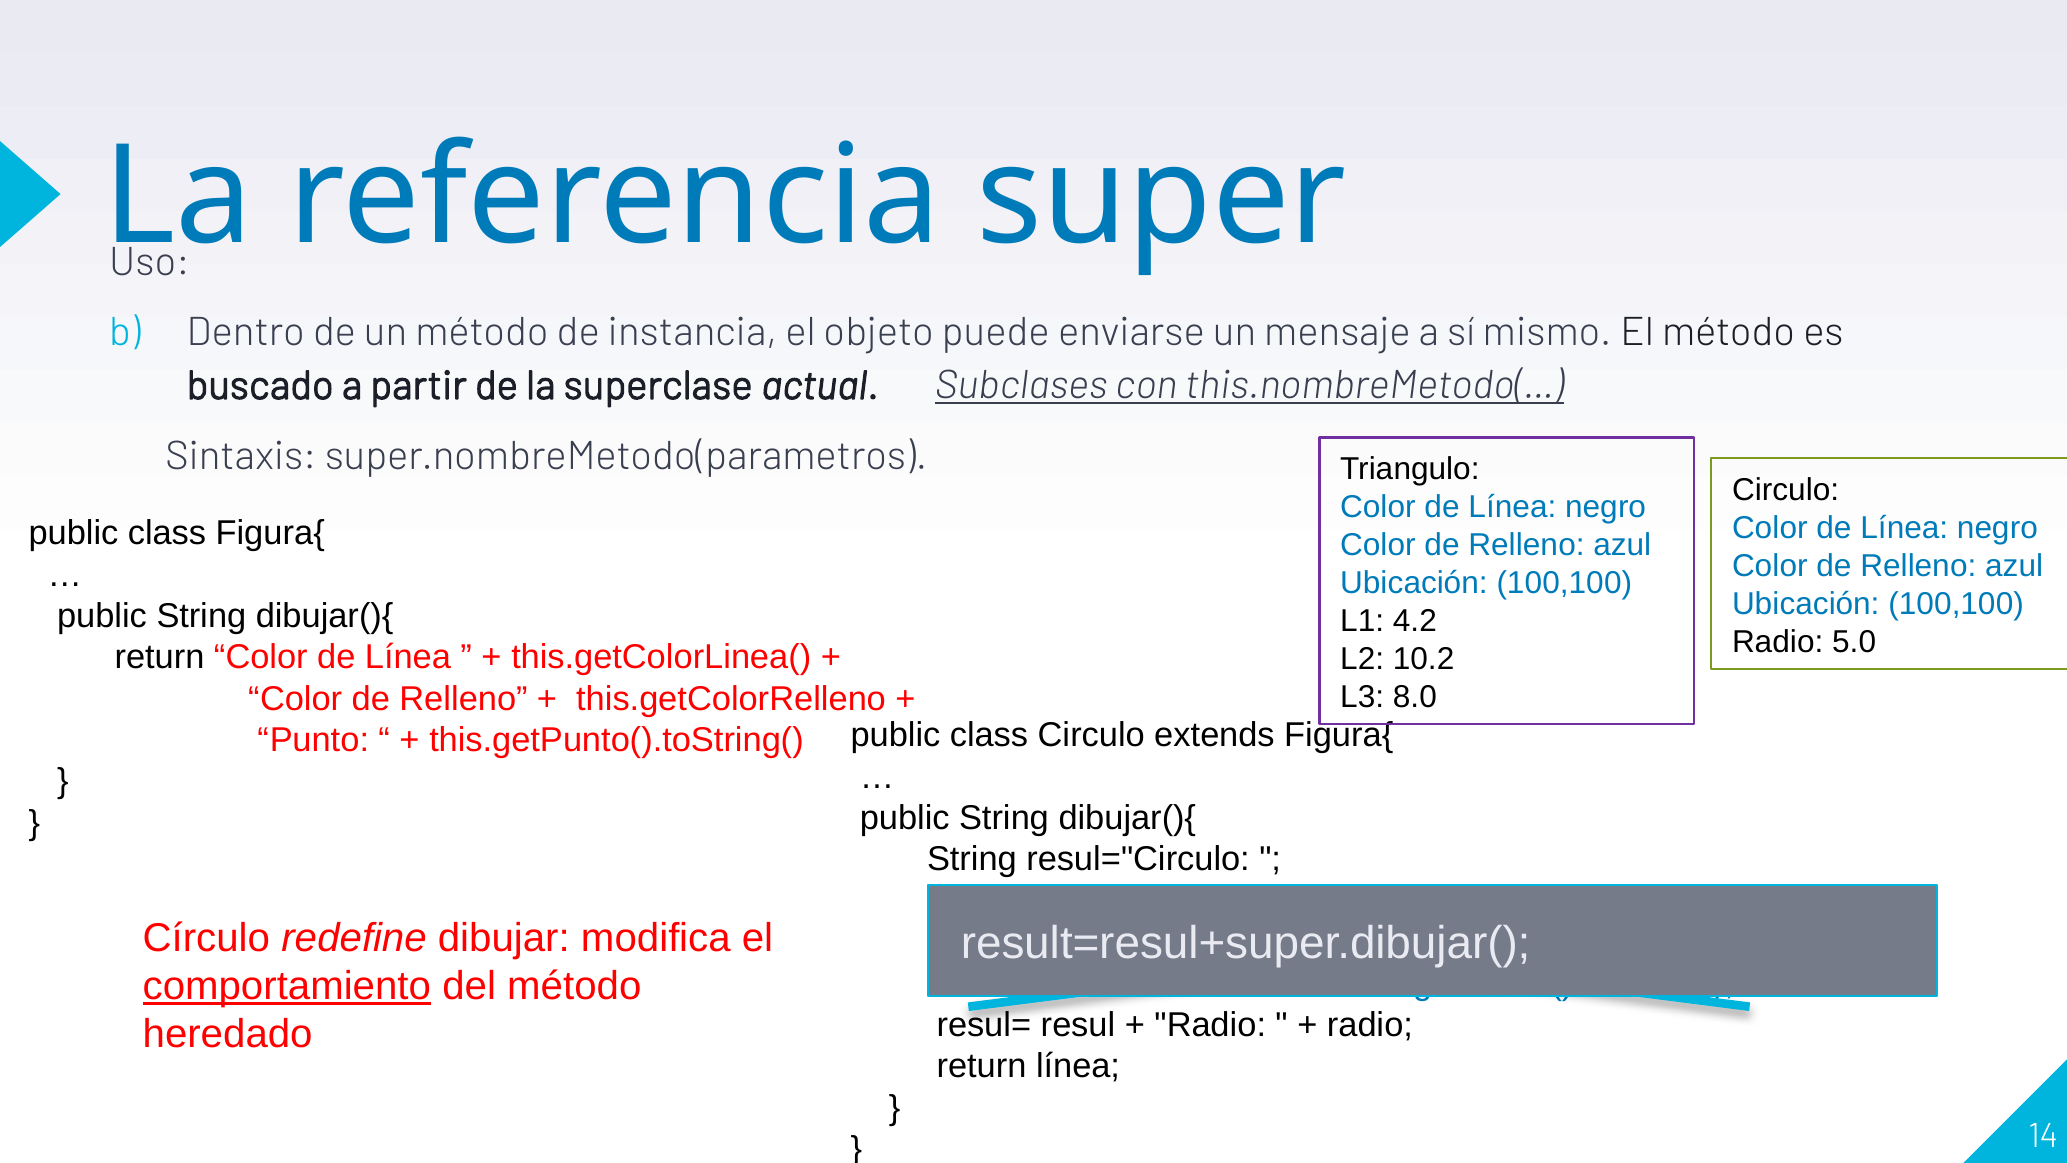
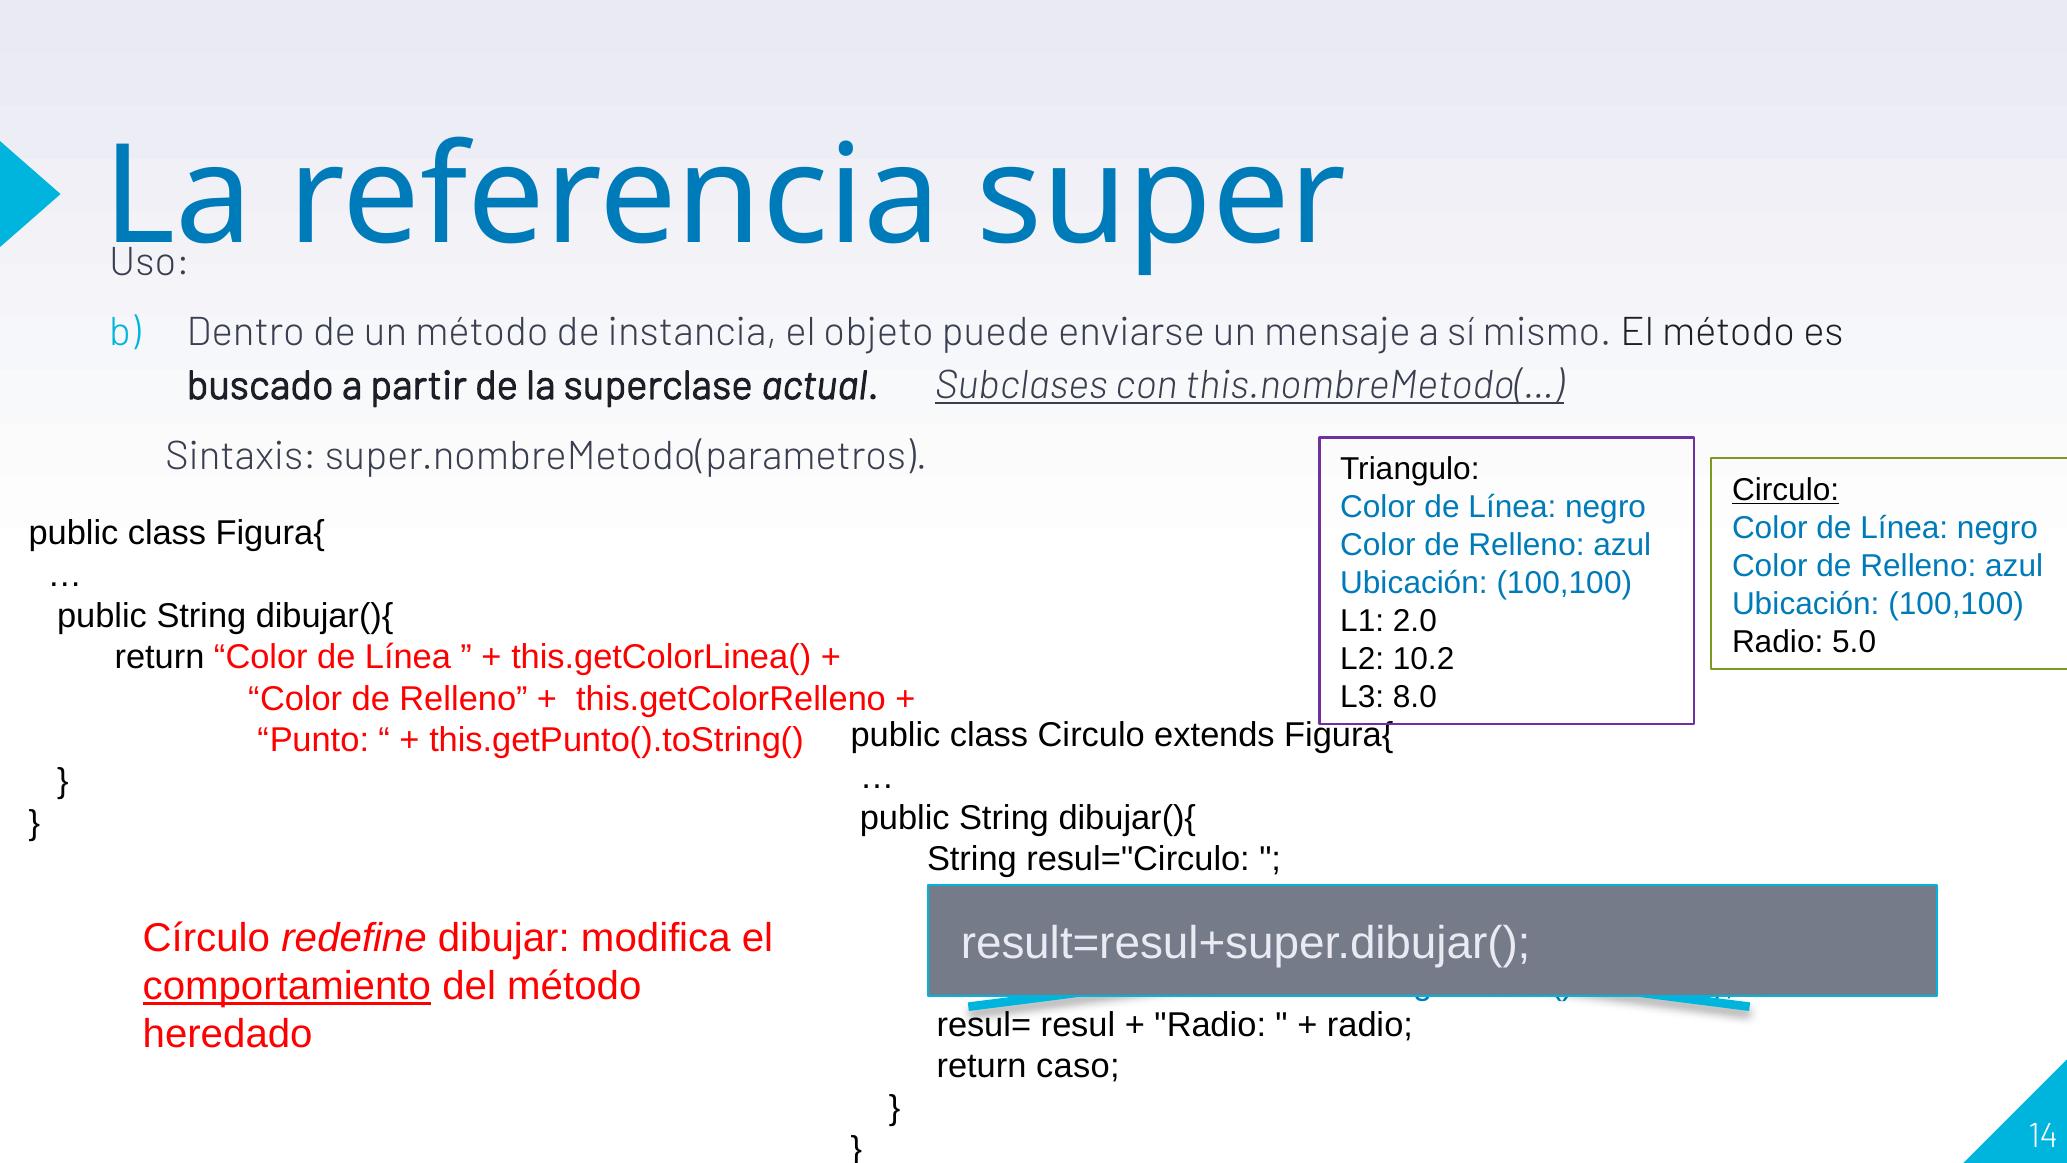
Circulo underline: none -> present (1786, 490)
4.2: 4.2 -> 2.0 (1415, 621)
return línea: línea -> caso (1078, 1066)
